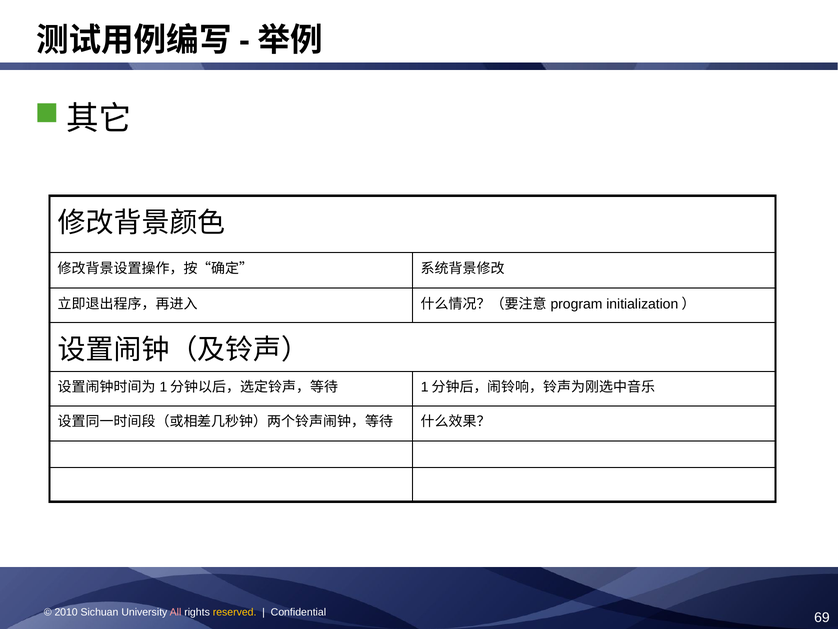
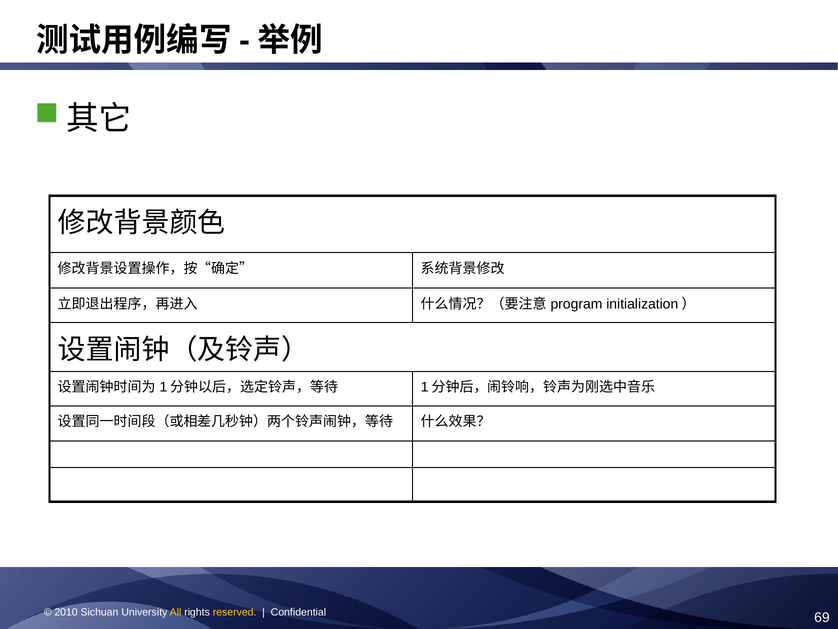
All colour: pink -> yellow (176, 612)
